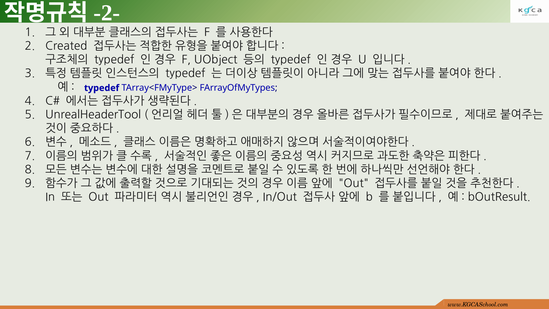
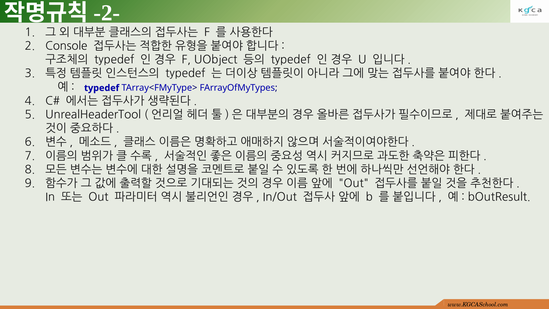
Created: Created -> Console (66, 46)
